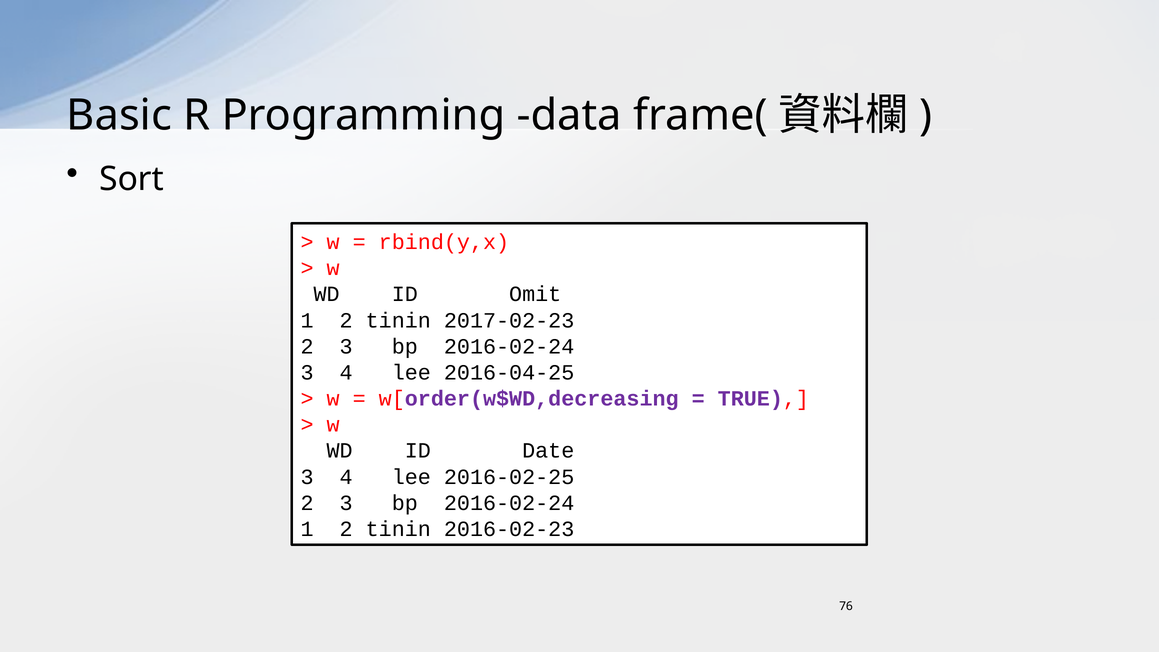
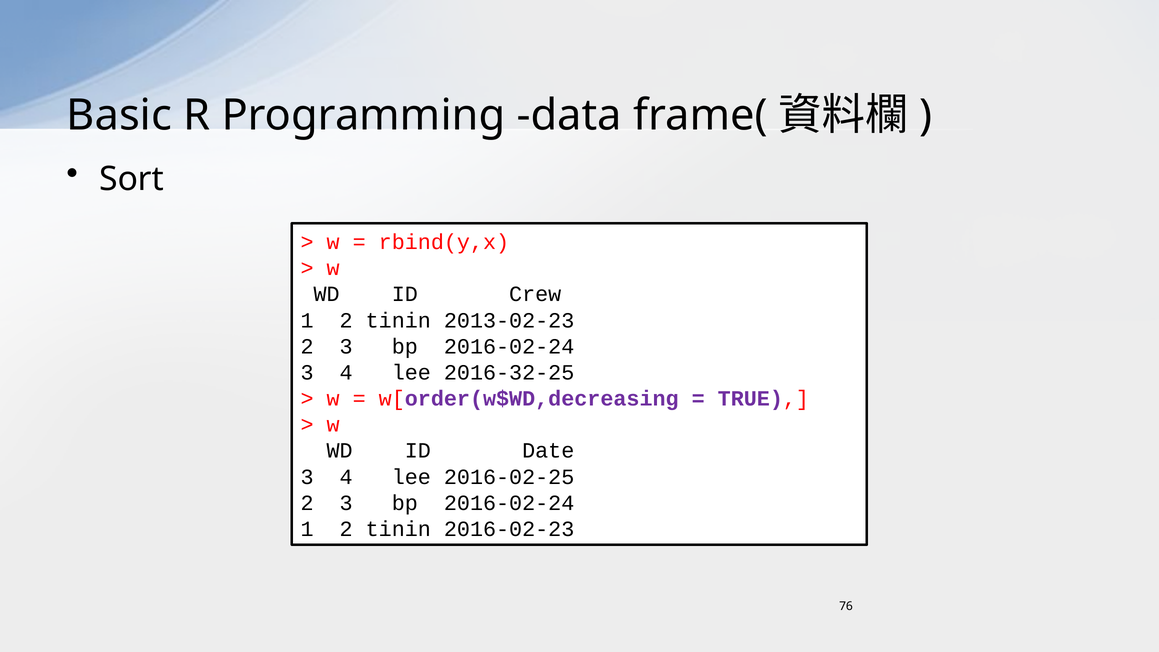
Omit: Omit -> Crew (535, 294)
2017-02-23: 2017-02-23 -> 2013-02-23 (509, 320)
2016-04-25: 2016-04-25 -> 2016-32-25 (509, 372)
